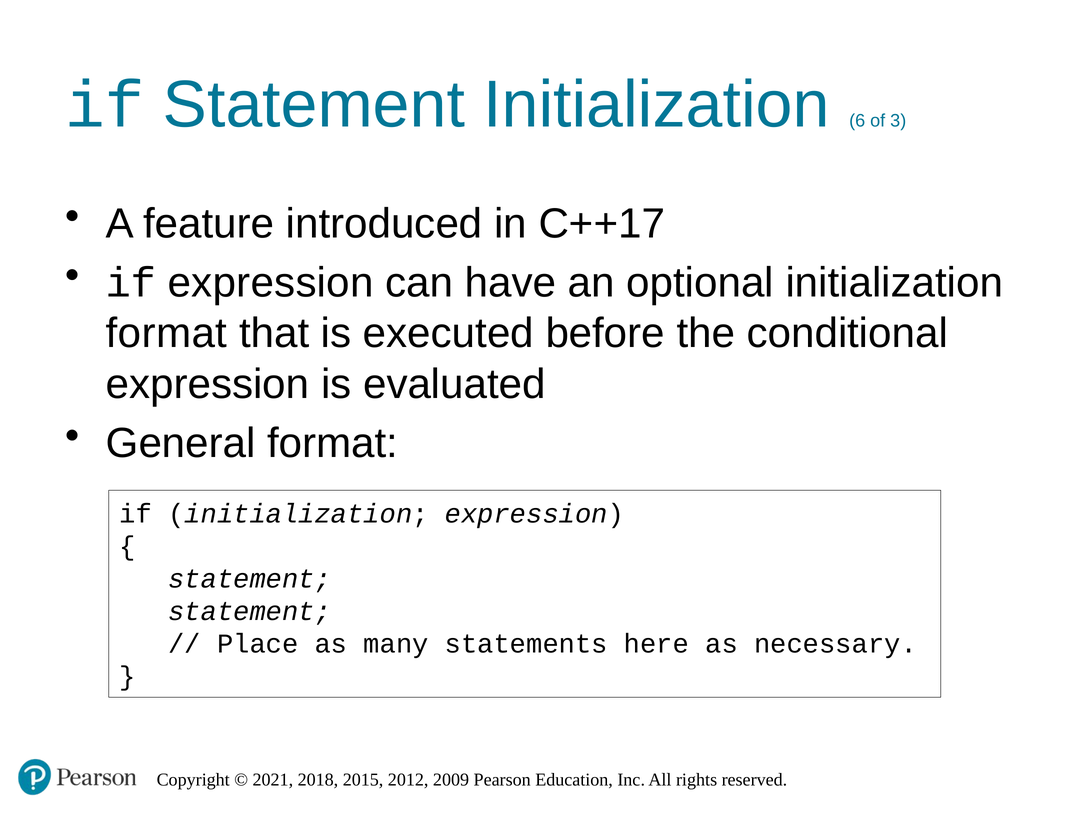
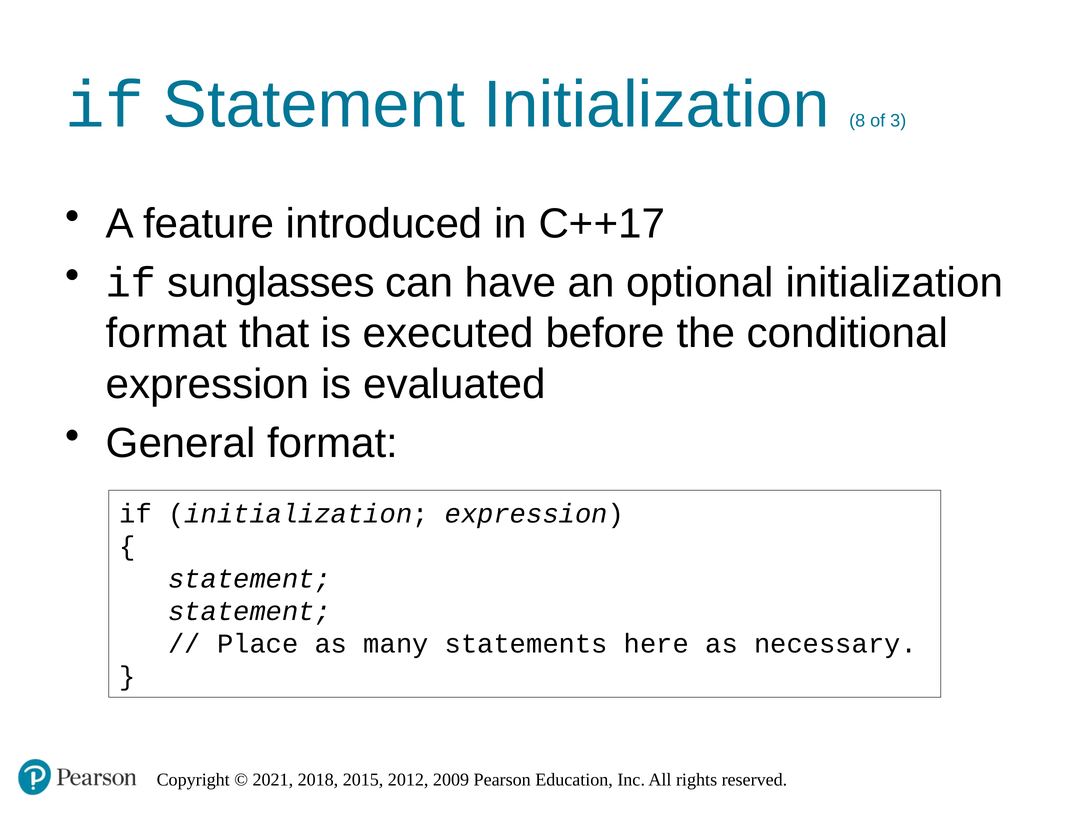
6: 6 -> 8 (857, 121)
if expression: expression -> sunglasses (271, 283)
